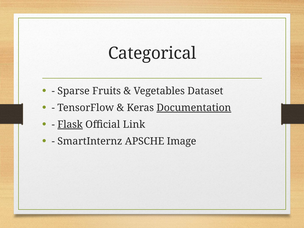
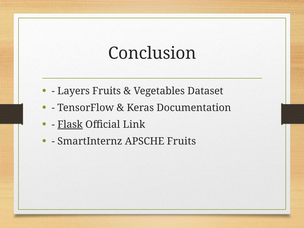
Categorical: Categorical -> Conclusion (152, 53)
Sparse: Sparse -> Layers (74, 91)
Documentation underline: present -> none (194, 108)
APSCHE Image: Image -> Fruits (181, 141)
